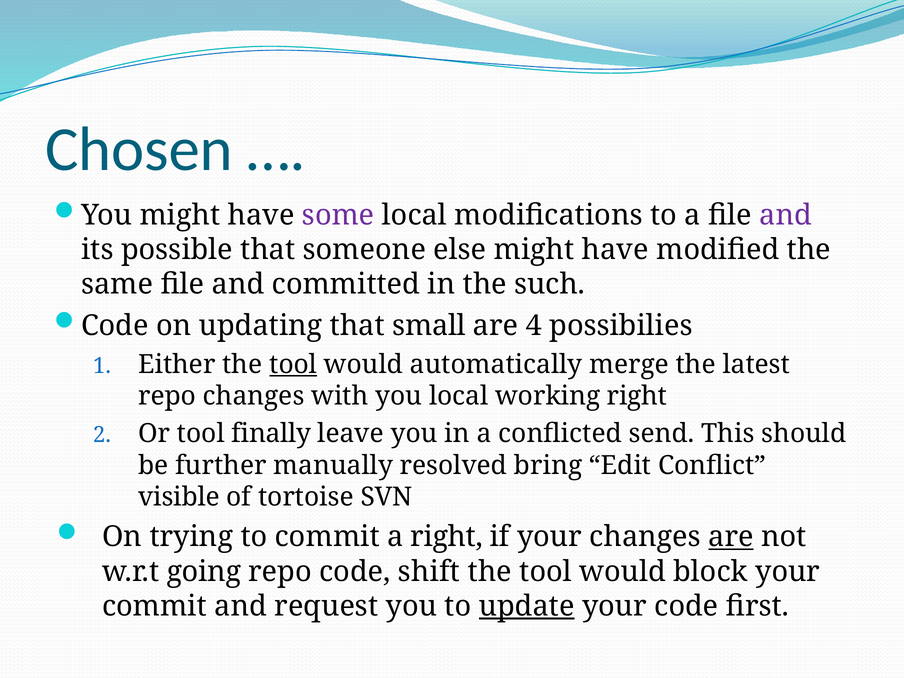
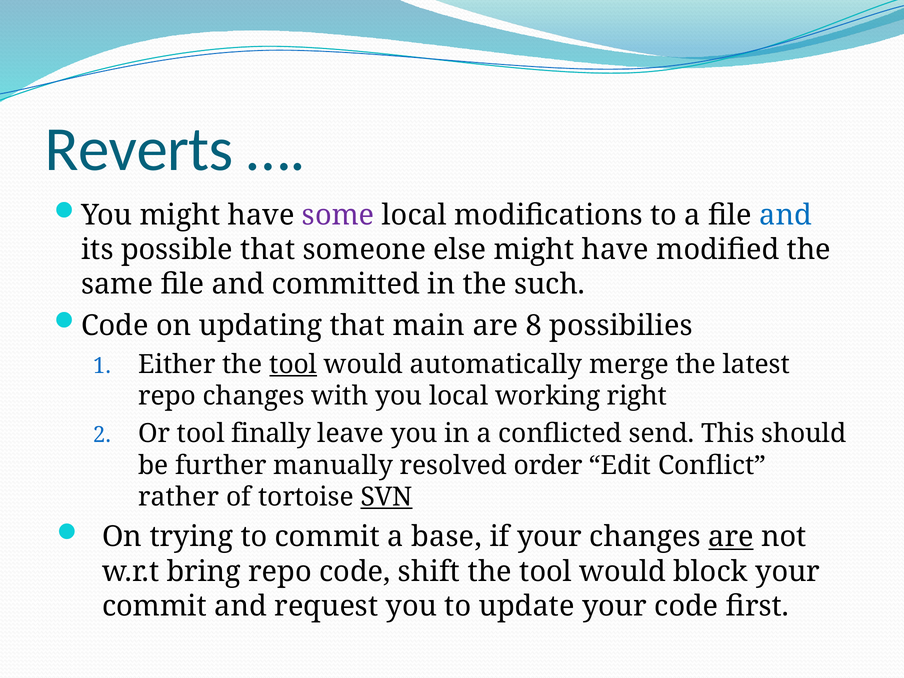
Chosen: Chosen -> Reverts (139, 149)
and colour: purple -> blue (786, 215)
small: small -> main (429, 326)
4: 4 -> 8 (534, 326)
bring: bring -> order (548, 465)
visible: visible -> rather (179, 497)
SVN underline: none -> present (387, 497)
a right: right -> base (446, 537)
going: going -> bring (204, 572)
update underline: present -> none (527, 606)
